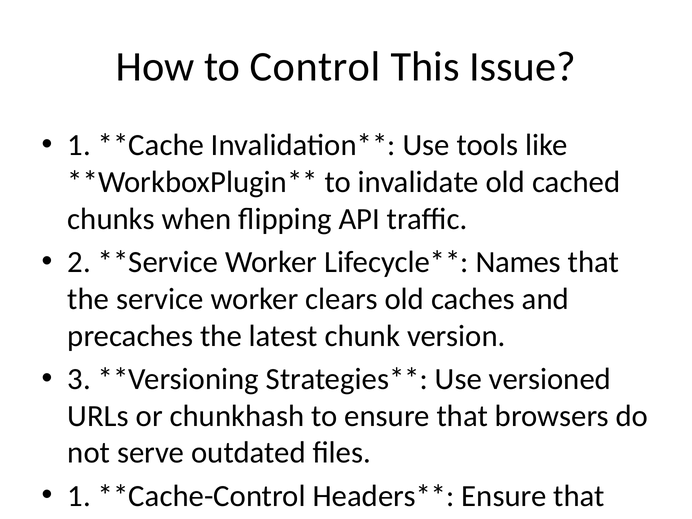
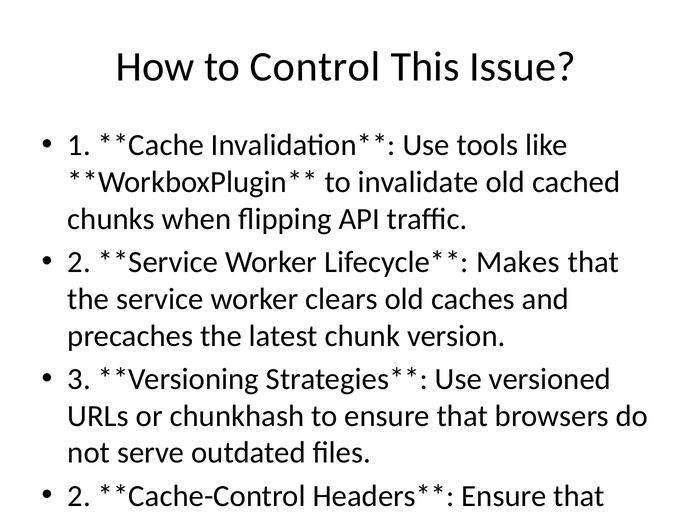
Names: Names -> Makes (518, 262)
1: 1 -> 2 (79, 496)
